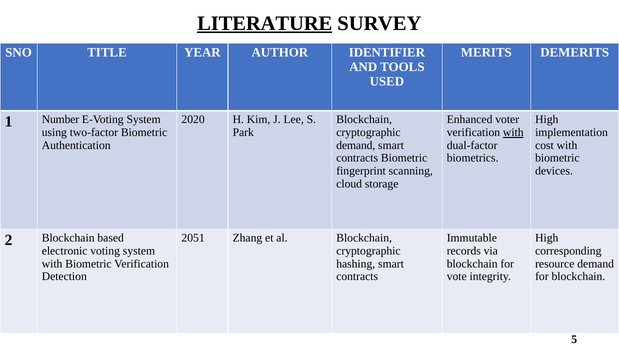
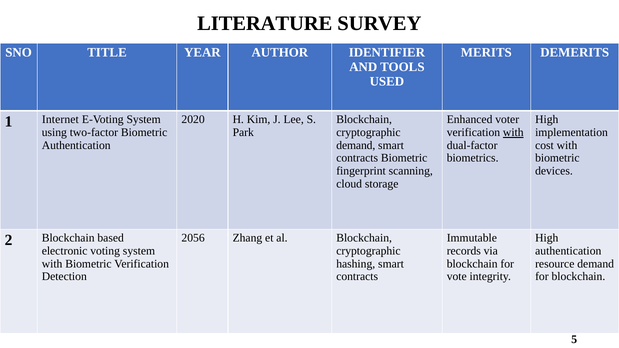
LITERATURE underline: present -> none (265, 23)
Number: Number -> Internet (60, 120)
2051: 2051 -> 2056 (193, 238)
corresponding: corresponding -> authentication (568, 251)
